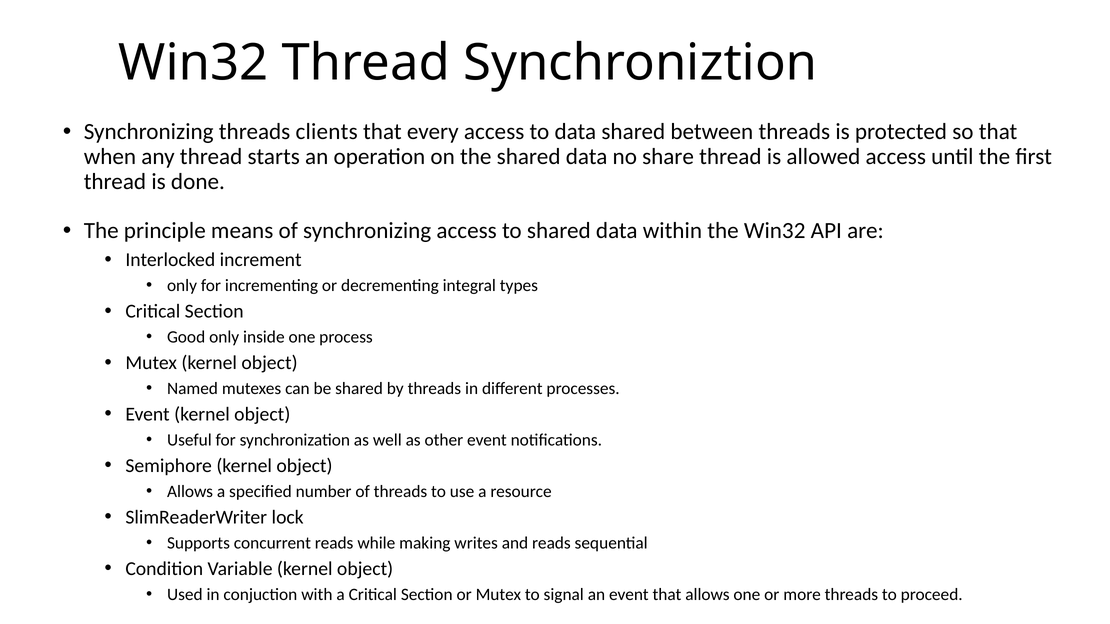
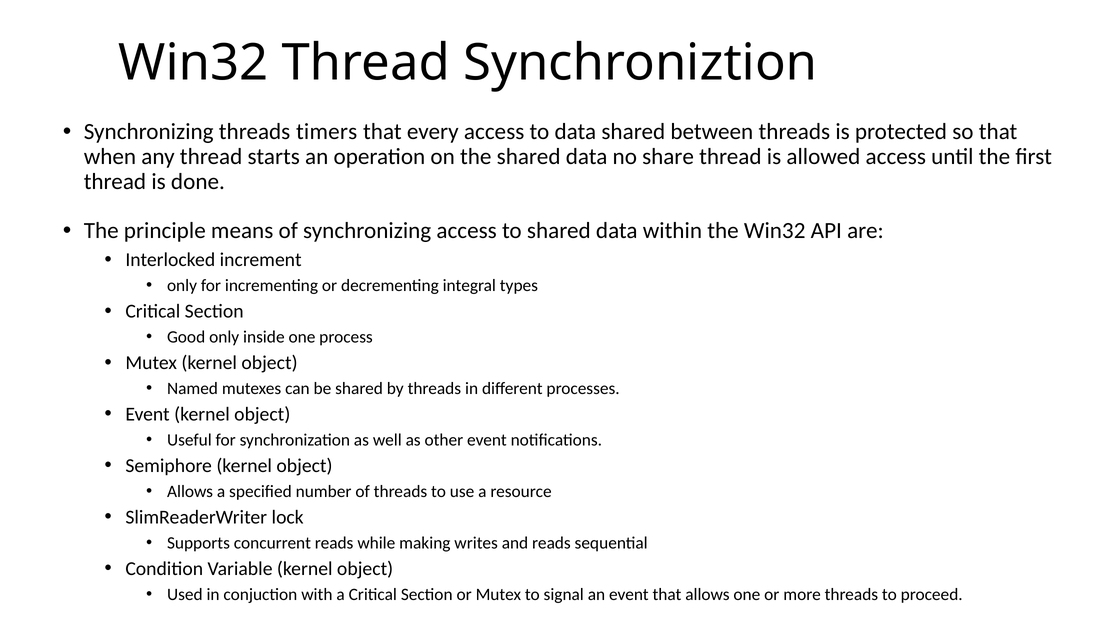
clients: clients -> timers (327, 132)
